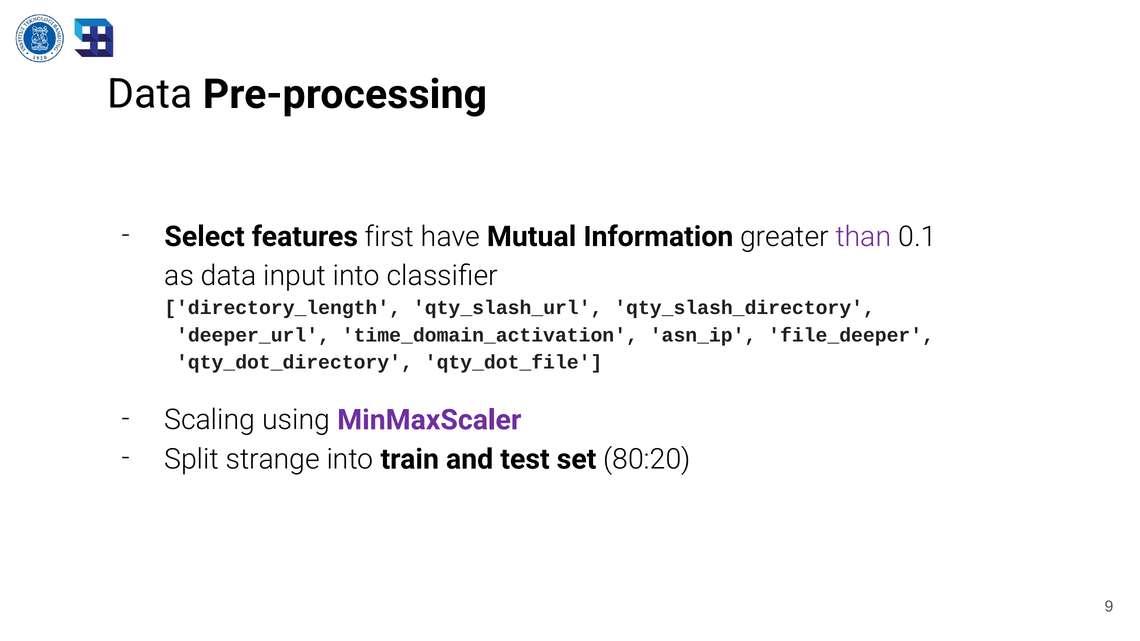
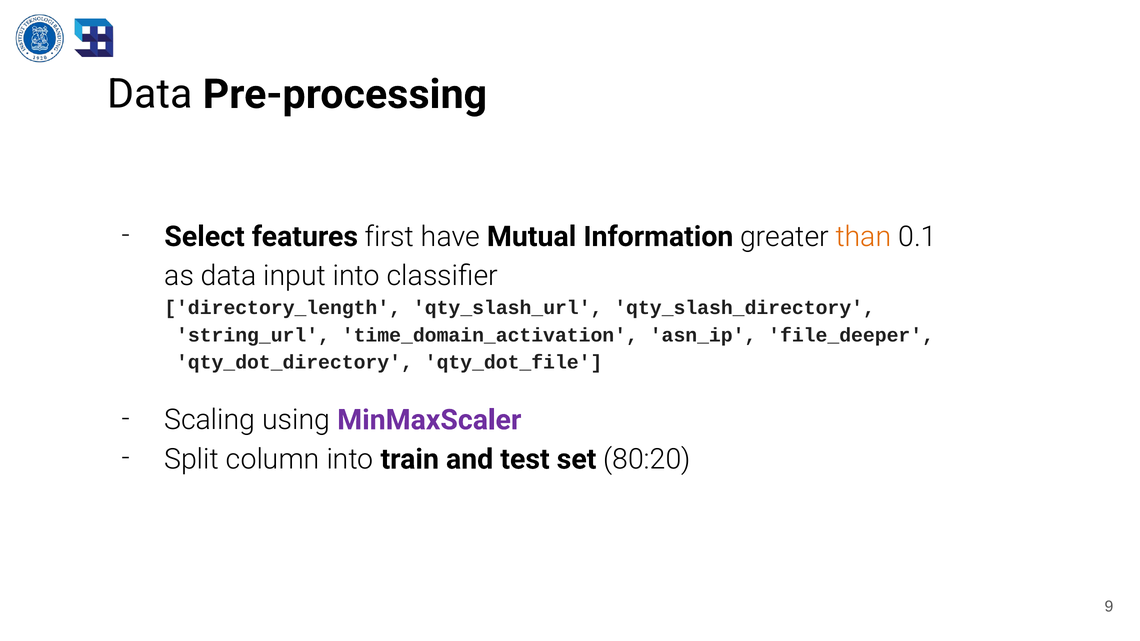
than colour: purple -> orange (864, 237)
deeper_url: deeper_url -> string_url (253, 335)
strange: strange -> column (273, 459)
